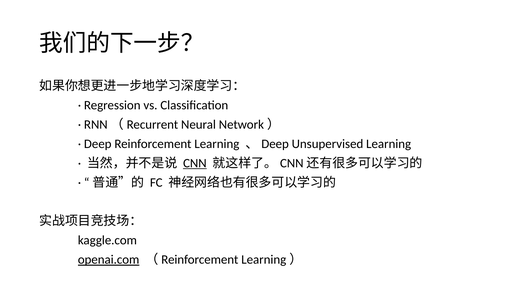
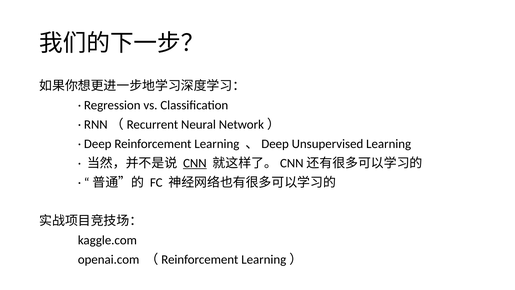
openai.com underline: present -> none (109, 259)
